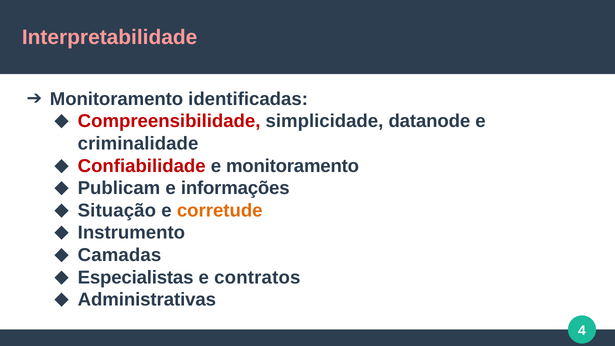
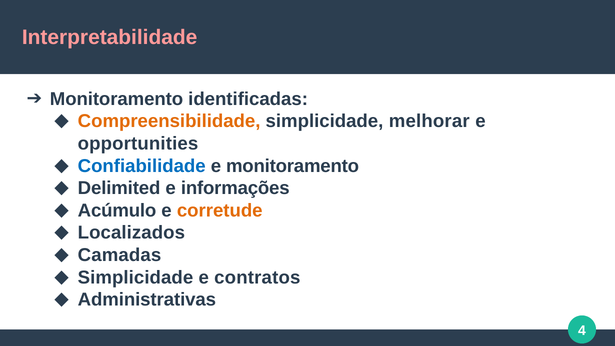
Compreensibilidade colour: red -> orange (169, 121)
datanode: datanode -> melhorar (429, 121)
criminalidade: criminalidade -> opportunities (138, 144)
Confiabilidade colour: red -> blue (142, 166)
Publicam: Publicam -> Delimited (119, 188)
Situação: Situação -> Acúmulo (117, 211)
Instrumento: Instrumento -> Localizados (131, 233)
Especialistas: Especialistas -> Simplicidade (135, 277)
